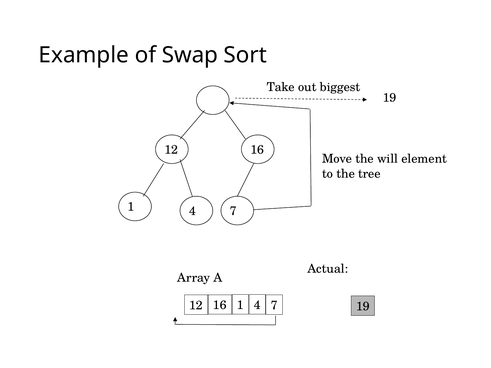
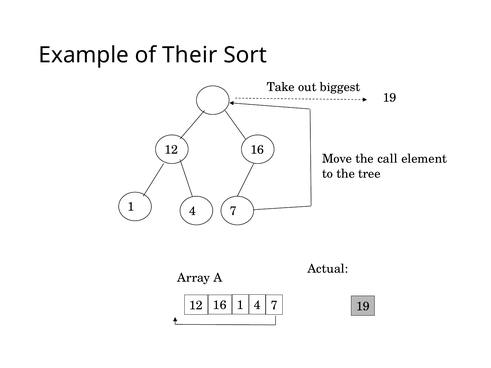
Swap: Swap -> Their (190, 55)
will: will -> call (388, 159)
